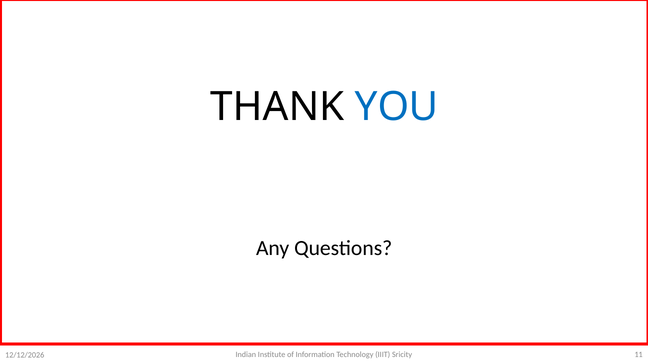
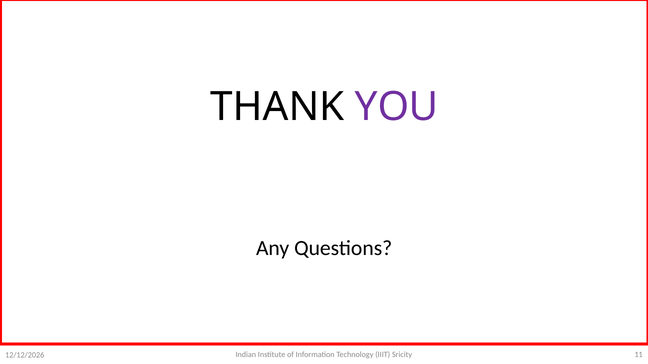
YOU colour: blue -> purple (397, 107)
